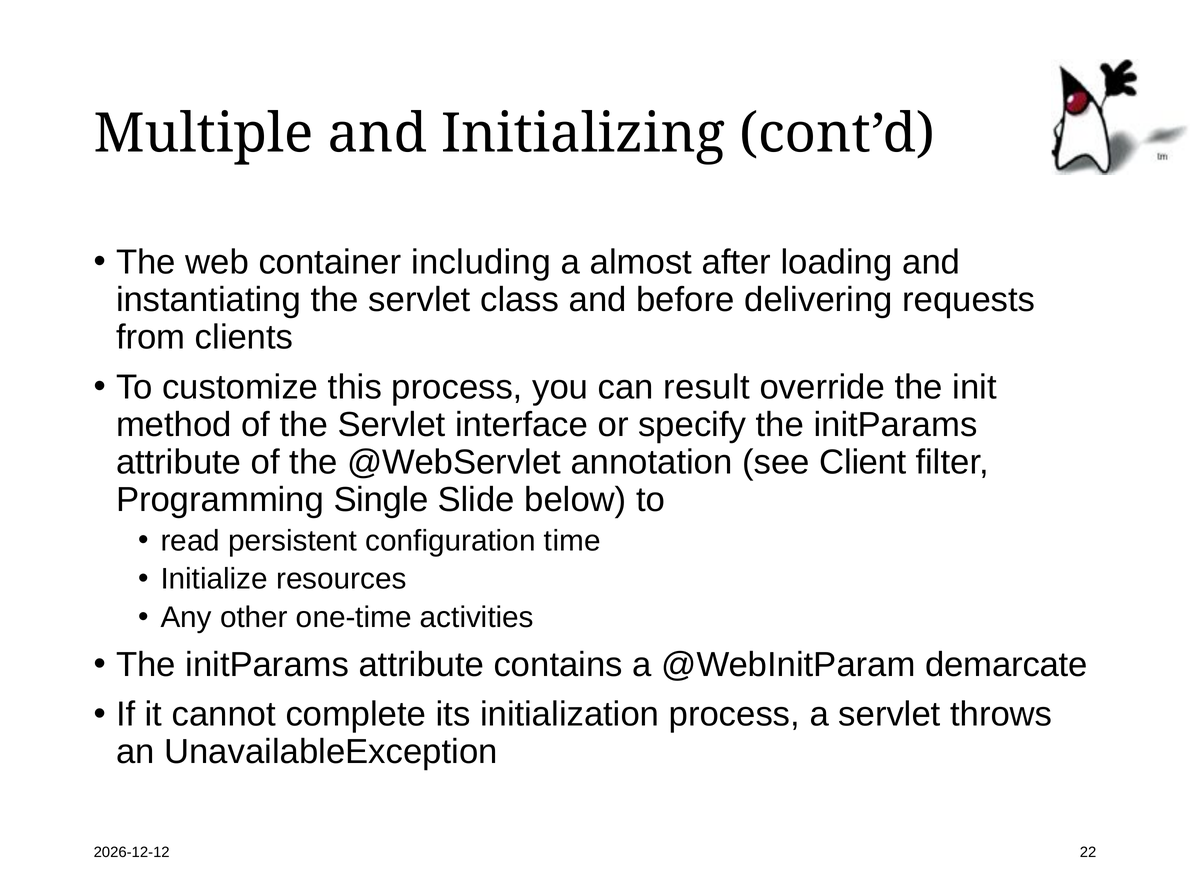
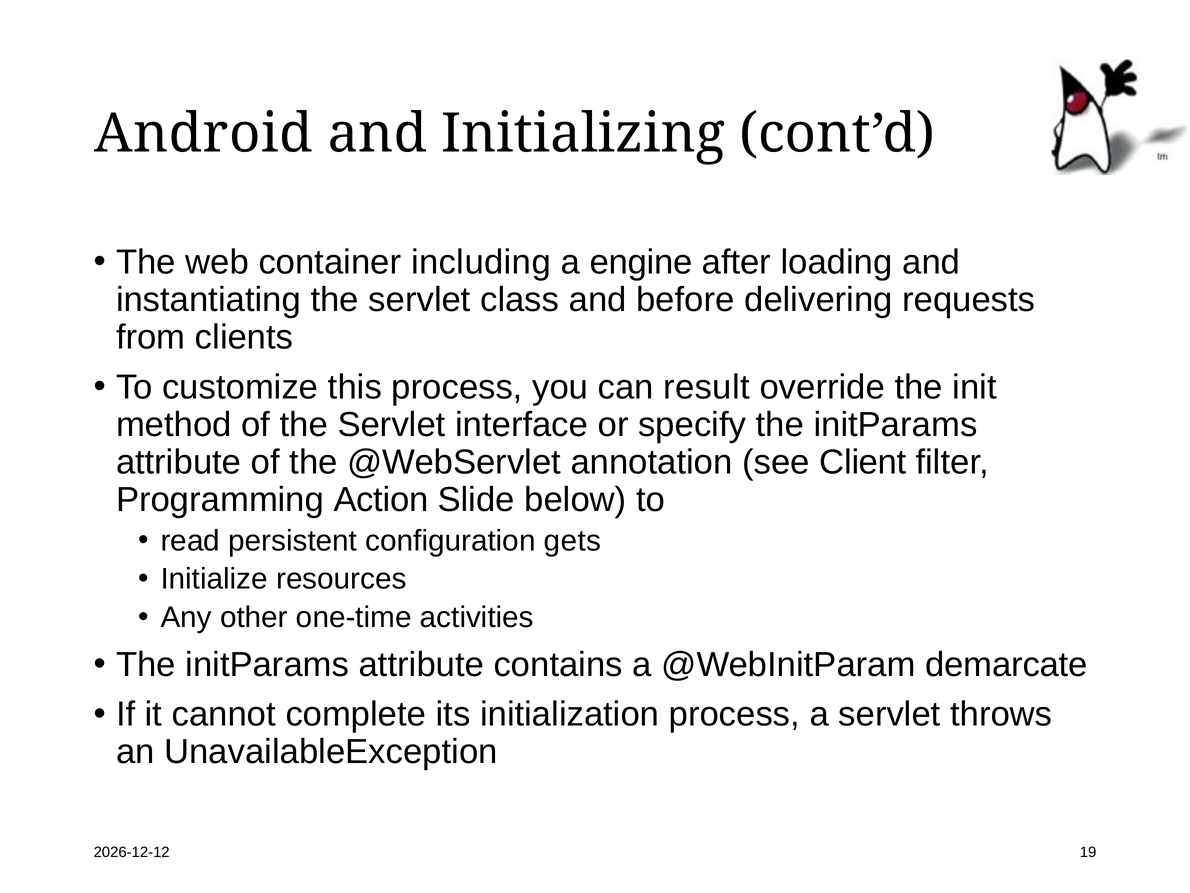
Multiple: Multiple -> Android (203, 133)
almost: almost -> engine (641, 262)
Single: Single -> Action (381, 499)
time: time -> gets (573, 540)
22: 22 -> 19 (1088, 852)
